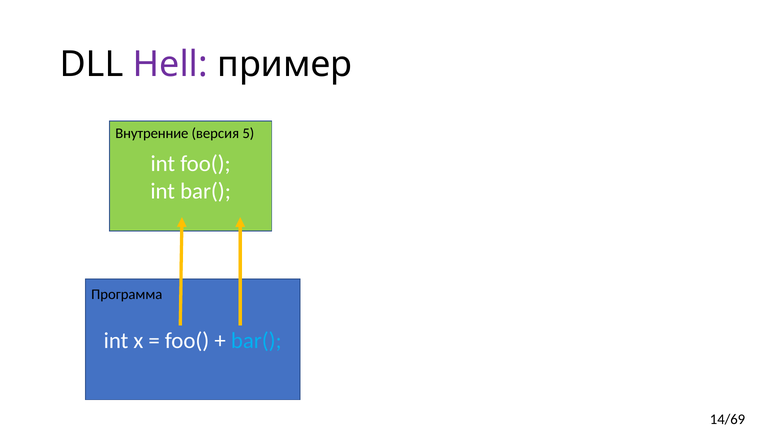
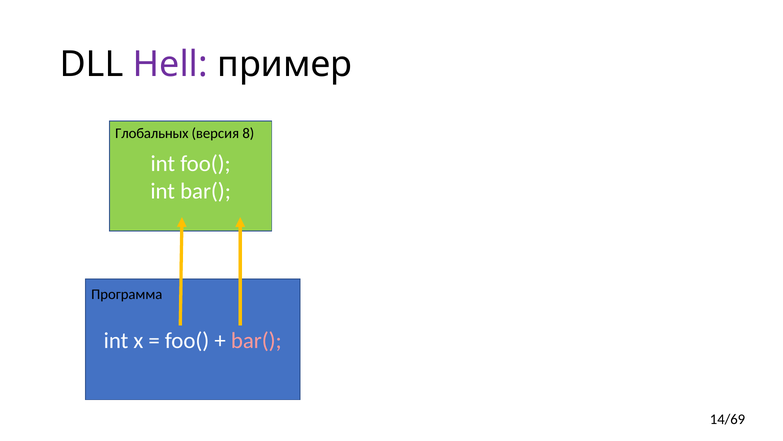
Внутренние: Внутренние -> Глобальных (152, 133)
5: 5 -> 8 (248, 133)
bar( colour: light blue -> pink (256, 340)
